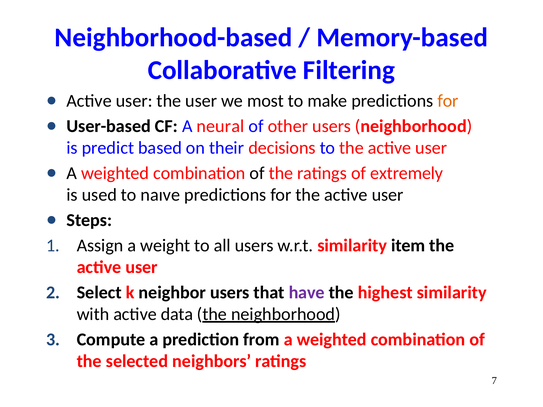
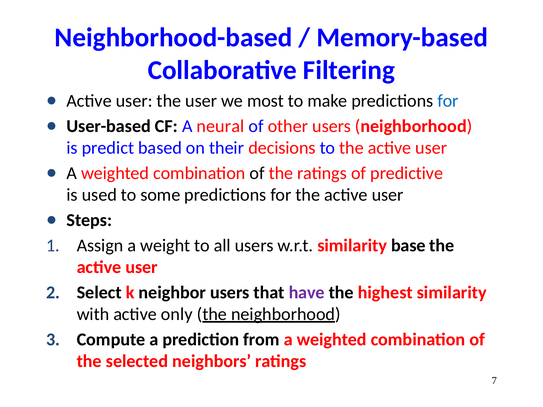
for colour: orange -> blue (448, 101)
extremely: extremely -> predictive (407, 173)
naıve: naıve -> some (160, 195)
item: item -> base (408, 246)
data: data -> only (177, 314)
